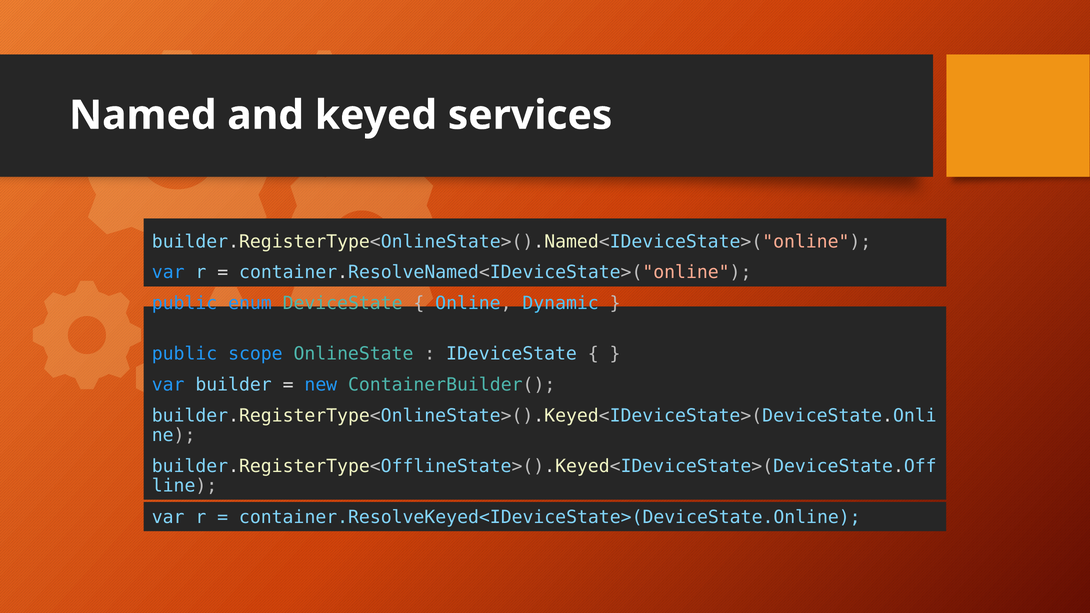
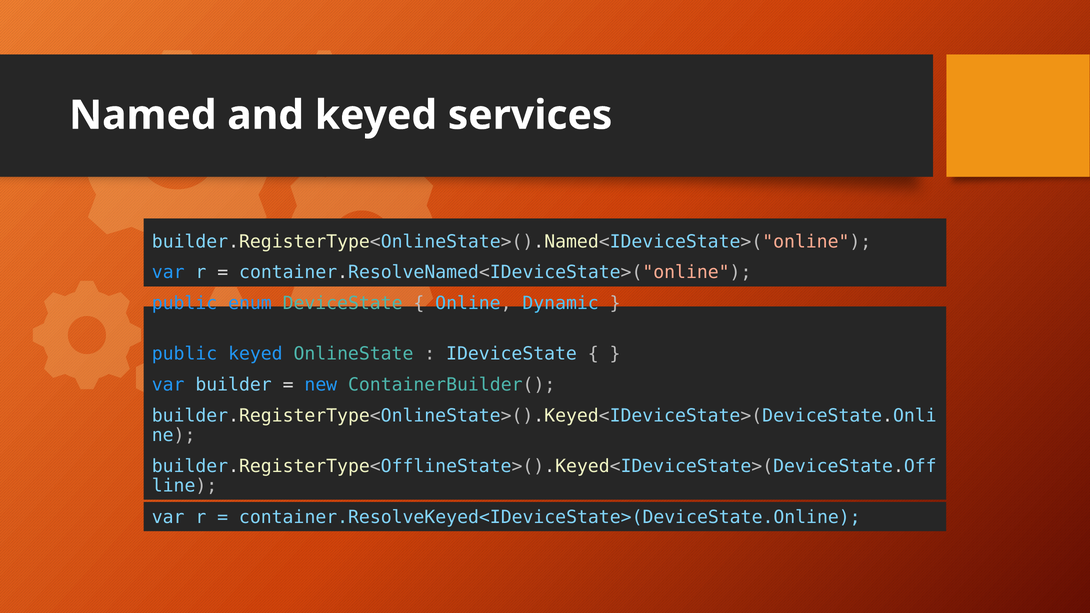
public scope: scope -> keyed (255, 354)
